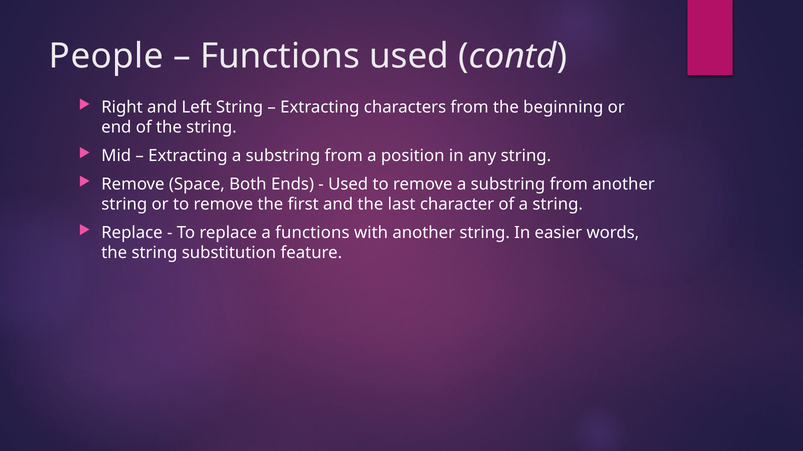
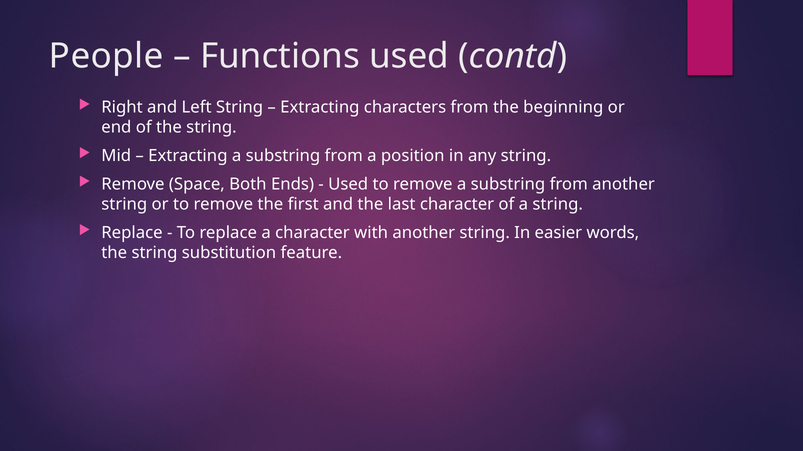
a functions: functions -> character (312, 233)
